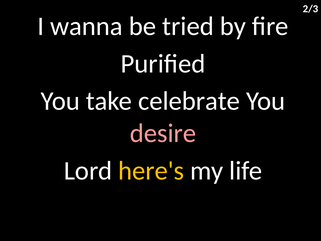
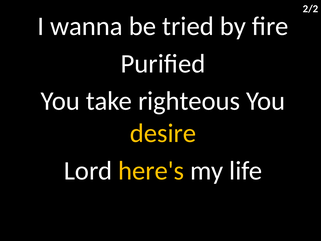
2/3: 2/3 -> 2/2 (310, 9)
celebrate: celebrate -> righteous (189, 101)
desire colour: pink -> yellow (163, 133)
